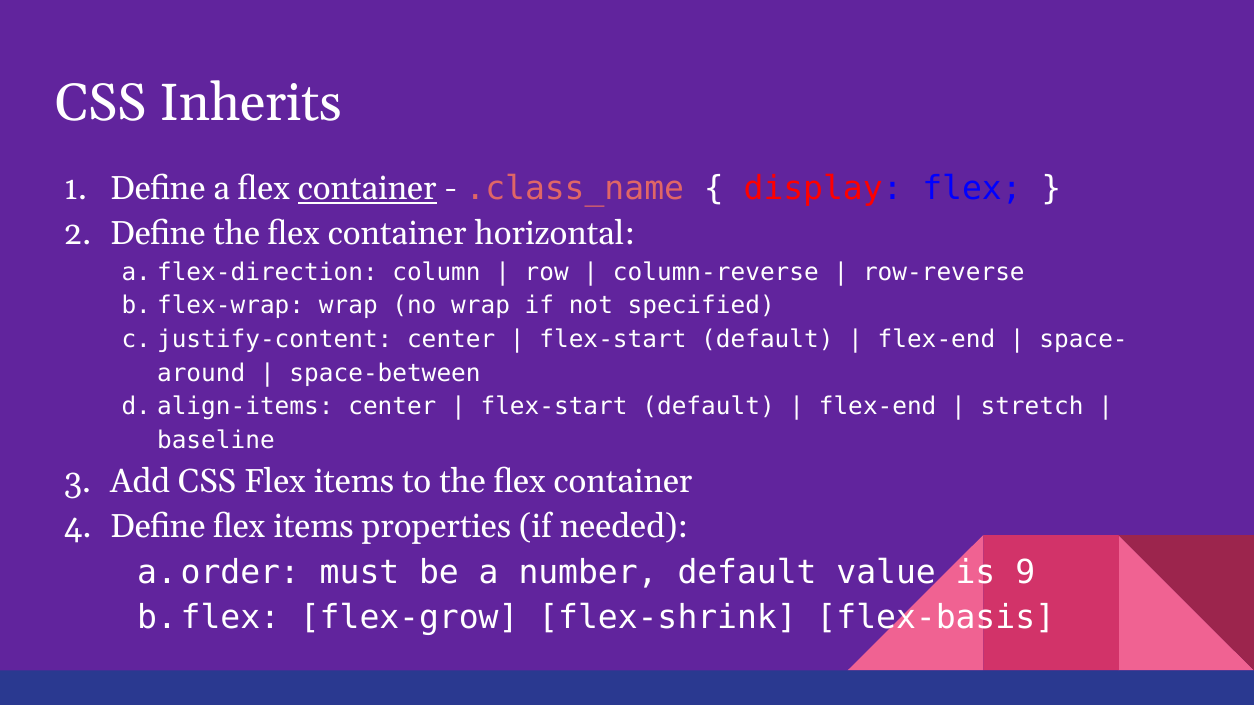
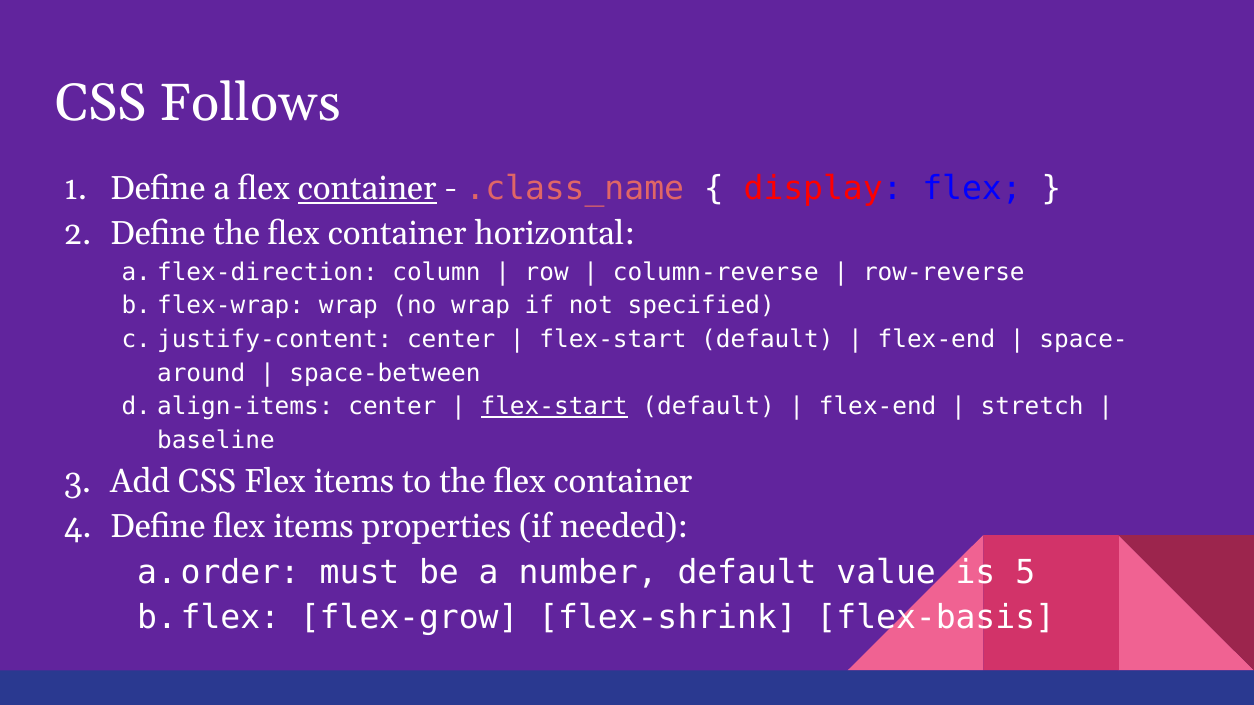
Inherits: Inherits -> Follows (250, 104)
flex-start underline: none -> present (554, 407)
9: 9 -> 5 (1025, 573)
